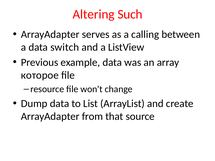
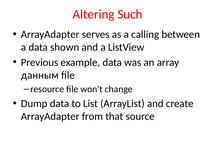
switch: switch -> shown (65, 47)
которое: которое -> данным (40, 75)
